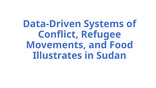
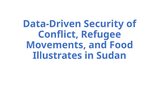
Systems: Systems -> Security (104, 24)
